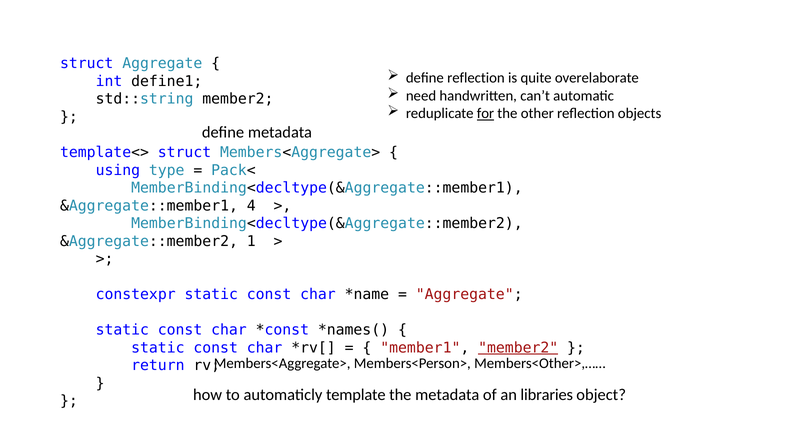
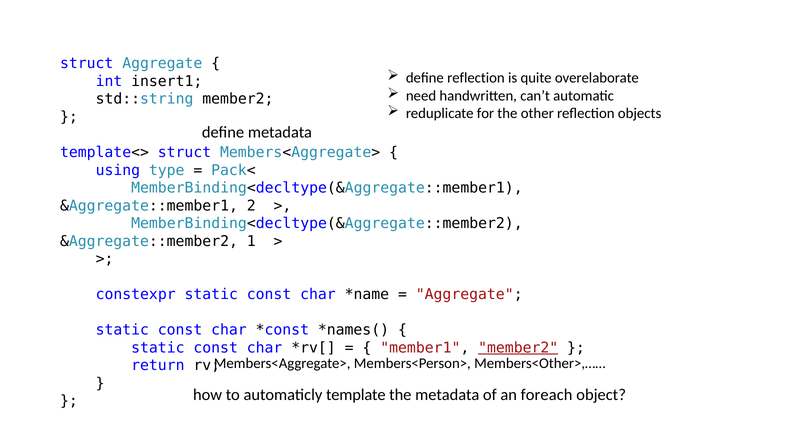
define1: define1 -> insert1 (167, 81)
for underline: present -> none (485, 113)
4: 4 -> 2 (251, 206)
libraries: libraries -> foreach (547, 395)
